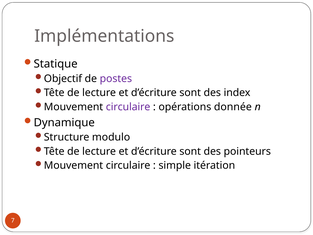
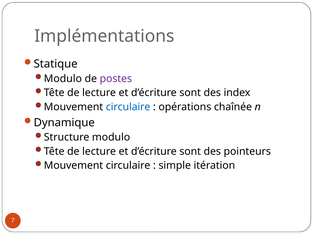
Objectif: Objectif -> Modulo (63, 79)
circulaire colour: purple -> blue (128, 107)
donnée: donnée -> chaînée (233, 107)
